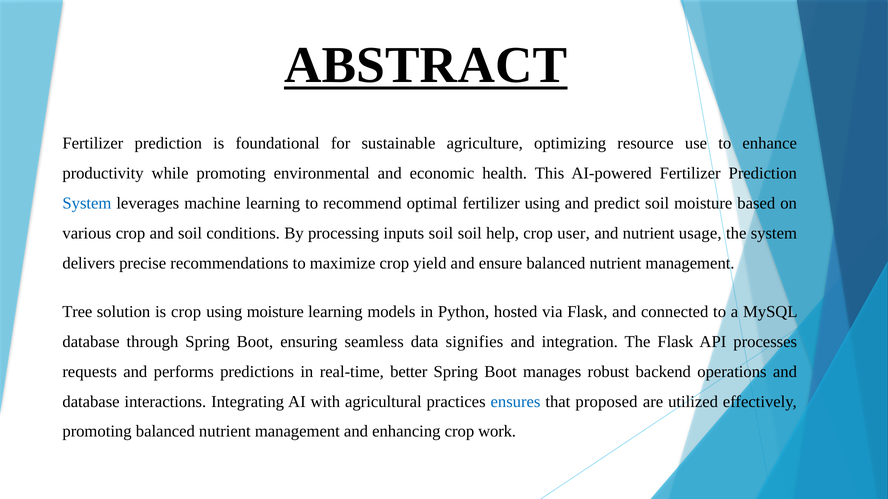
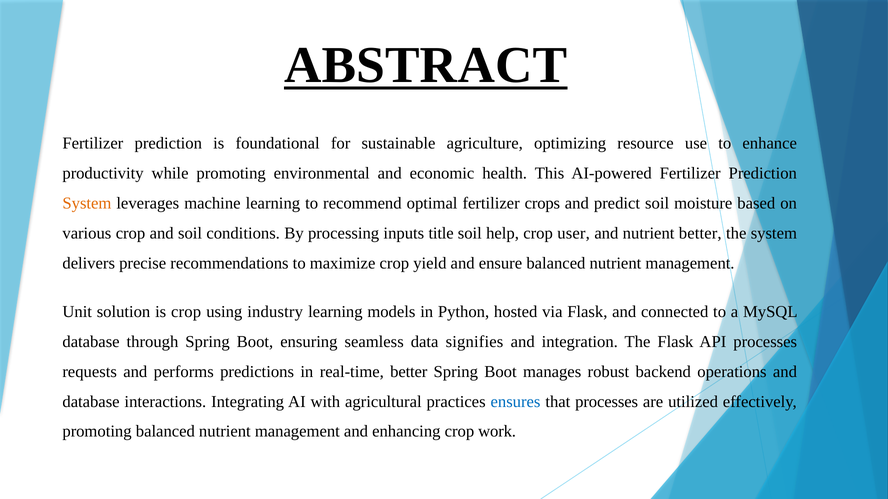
System colour: blue -> orange (87, 204)
fertilizer using: using -> crops (542, 204)
inputs soil: soil -> title (441, 234)
nutrient usage: usage -> better (700, 234)
Tree: Tree -> Unit (77, 312)
using moisture: moisture -> industry (275, 312)
that proposed: proposed -> processes (607, 402)
